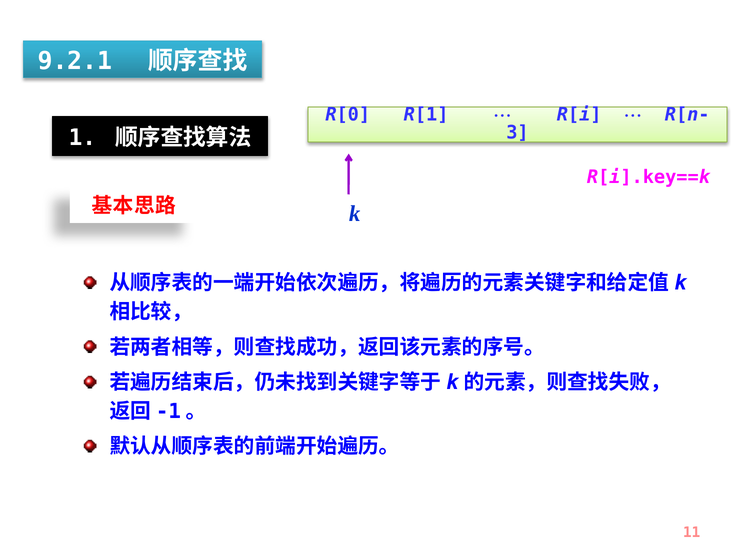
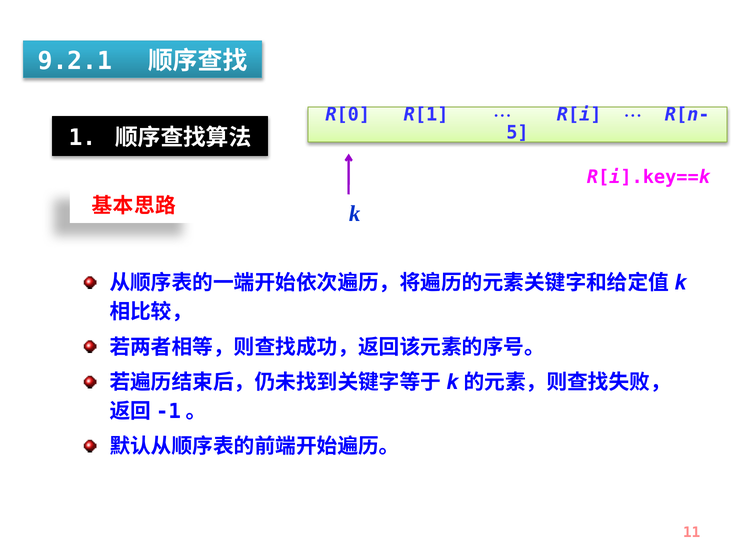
3: 3 -> 5 (517, 133)
